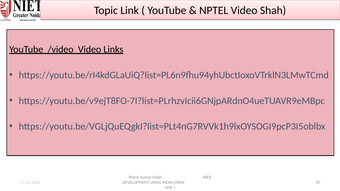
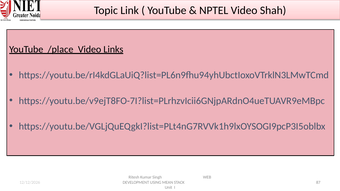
/video: /video -> /place (61, 49)
